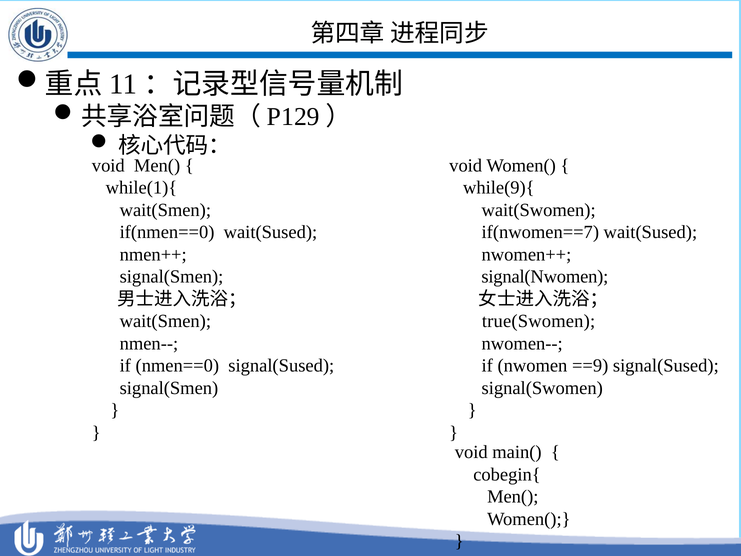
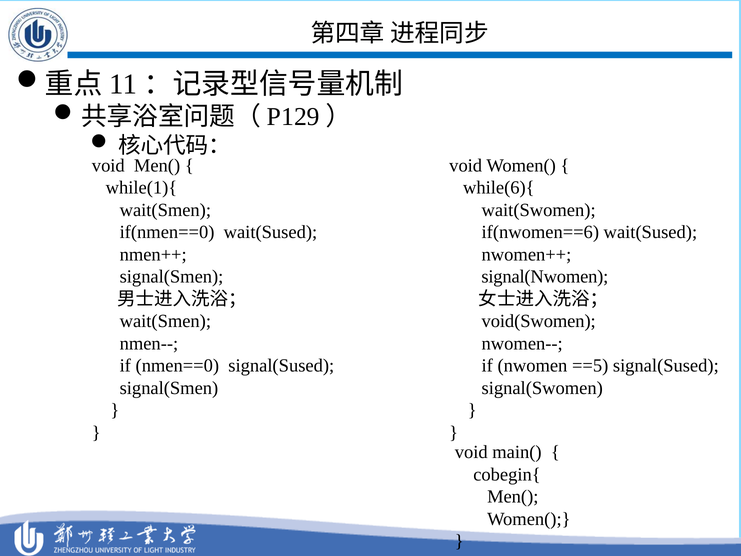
while(9){: while(9){ -> while(6){ (499, 188)
if(nwomen==7: if(nwomen==7 -> if(nwomen==6 (540, 232)
true(Swomen: true(Swomen -> void(Swomen (539, 321)
==9: ==9 -> ==5 (590, 366)
